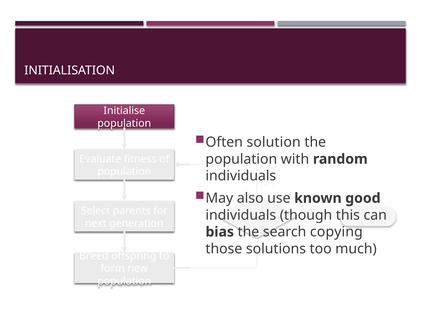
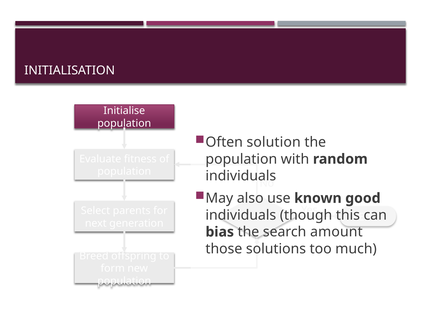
copying: copying -> amount (336, 232)
